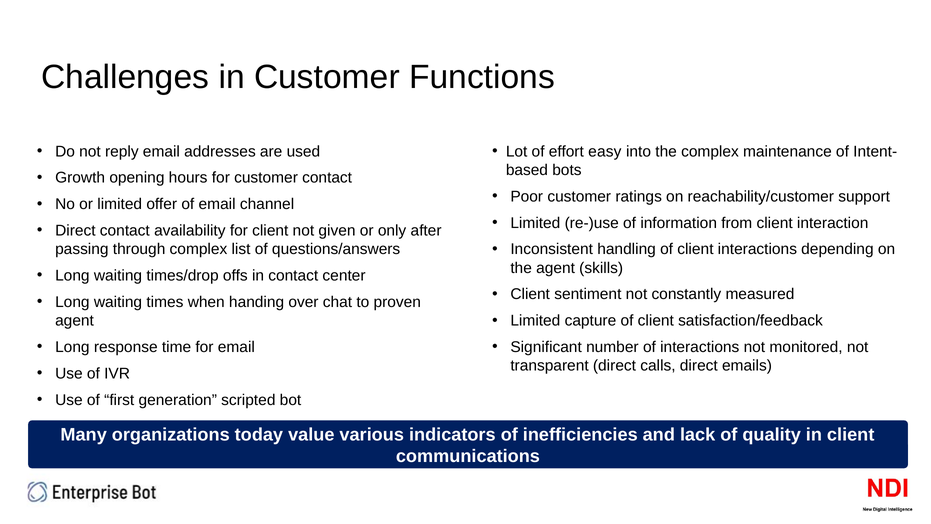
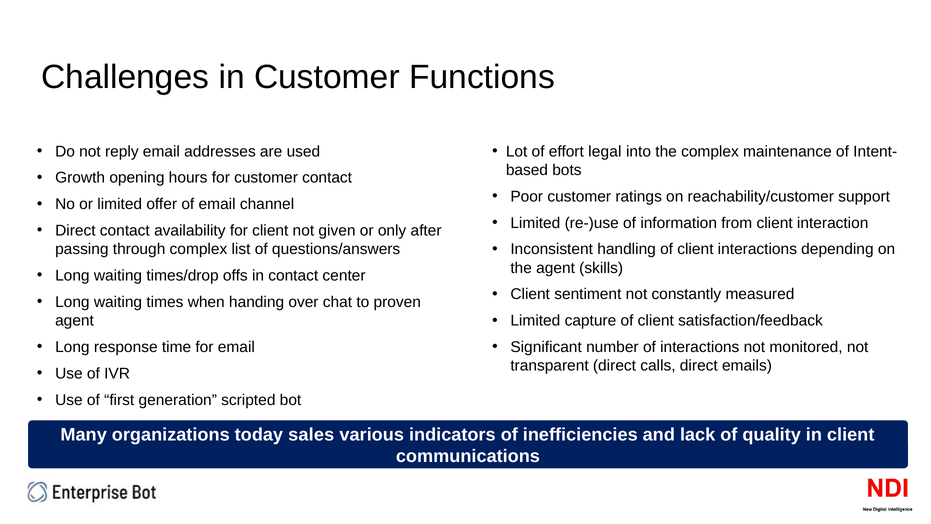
easy: easy -> legal (605, 151)
value: value -> sales (311, 434)
